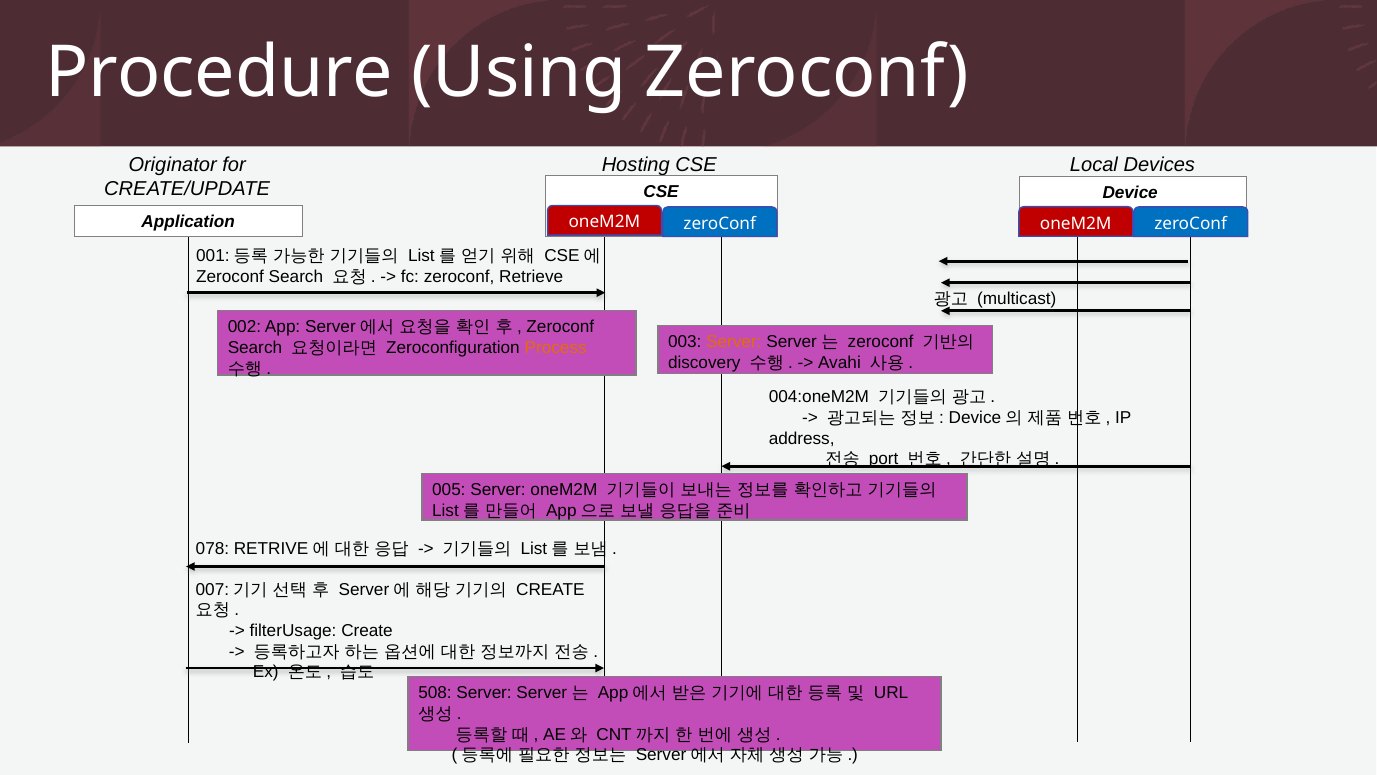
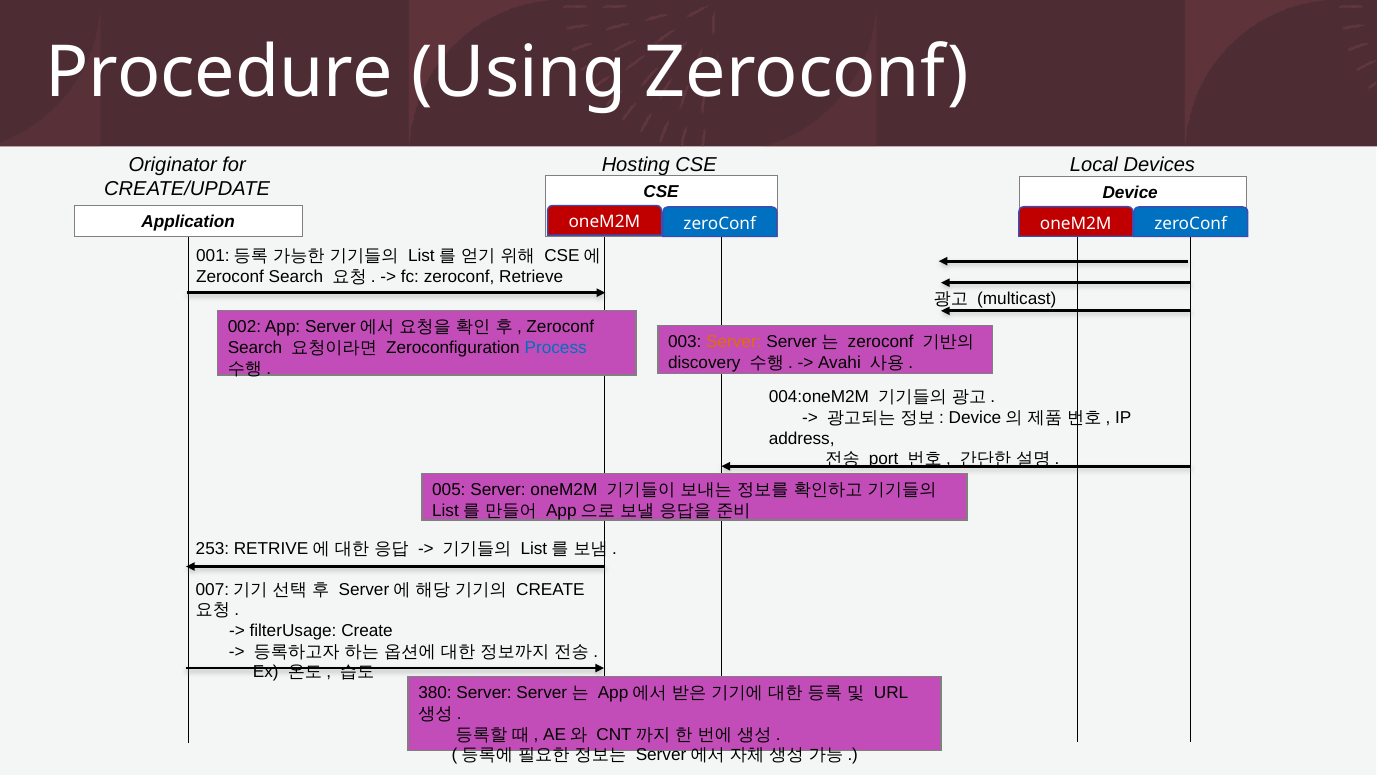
Process colour: orange -> blue (556, 348)
078: 078 -> 253 (212, 549)
508: 508 -> 380 (435, 693)
